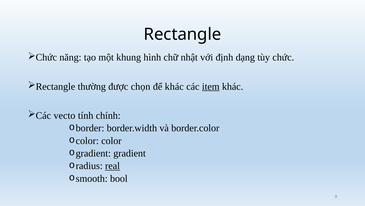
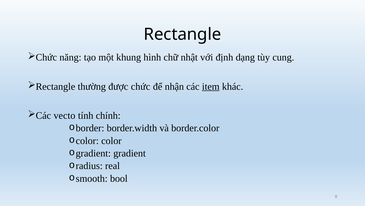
chức: chức -> cung (283, 57)
chọn: chọn -> chức (141, 86)
để khác: khác -> nhận (174, 86)
real underline: present -> none (112, 165)
